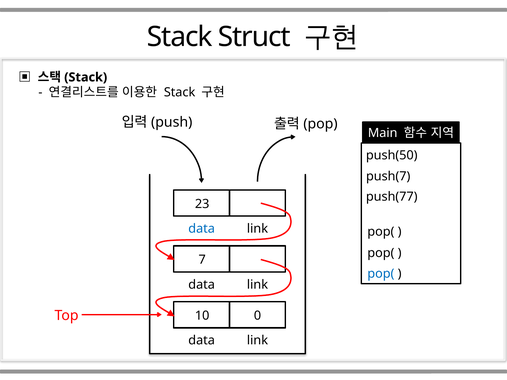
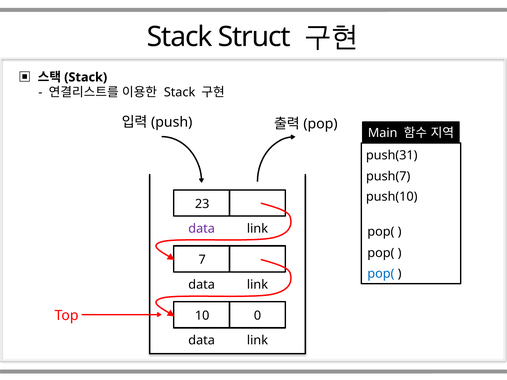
push(50: push(50 -> push(31 (392, 155)
push(77: push(77 -> push(10 (392, 197)
data colour: blue -> purple (202, 229)
